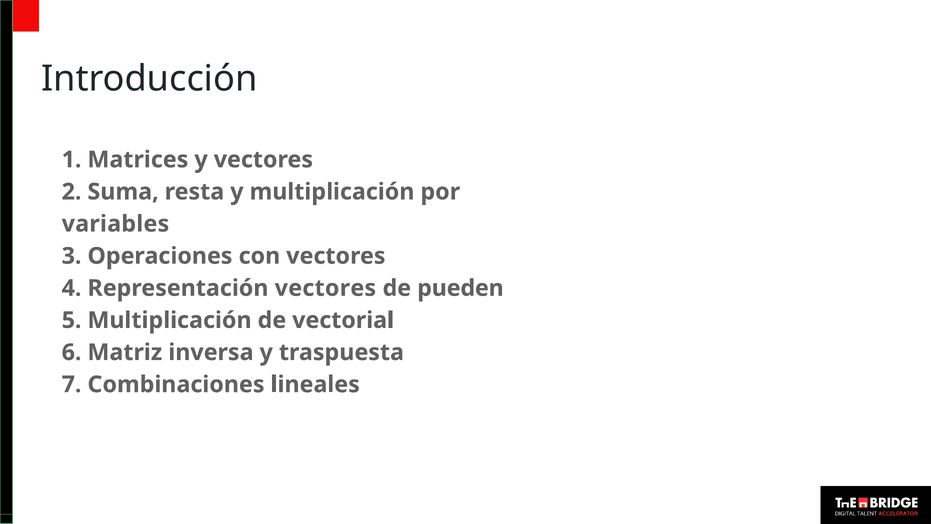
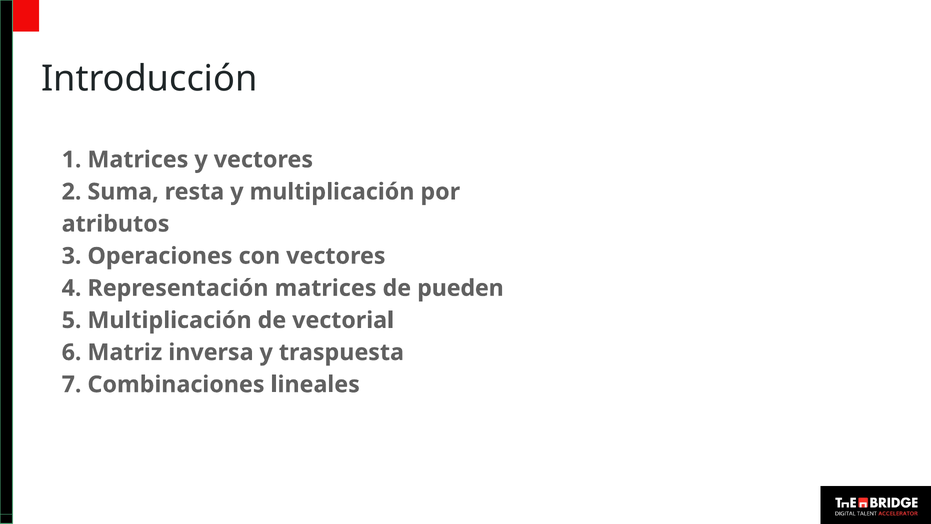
variables: variables -> atributos (116, 224)
Representación vectores: vectores -> matrices (326, 288)
